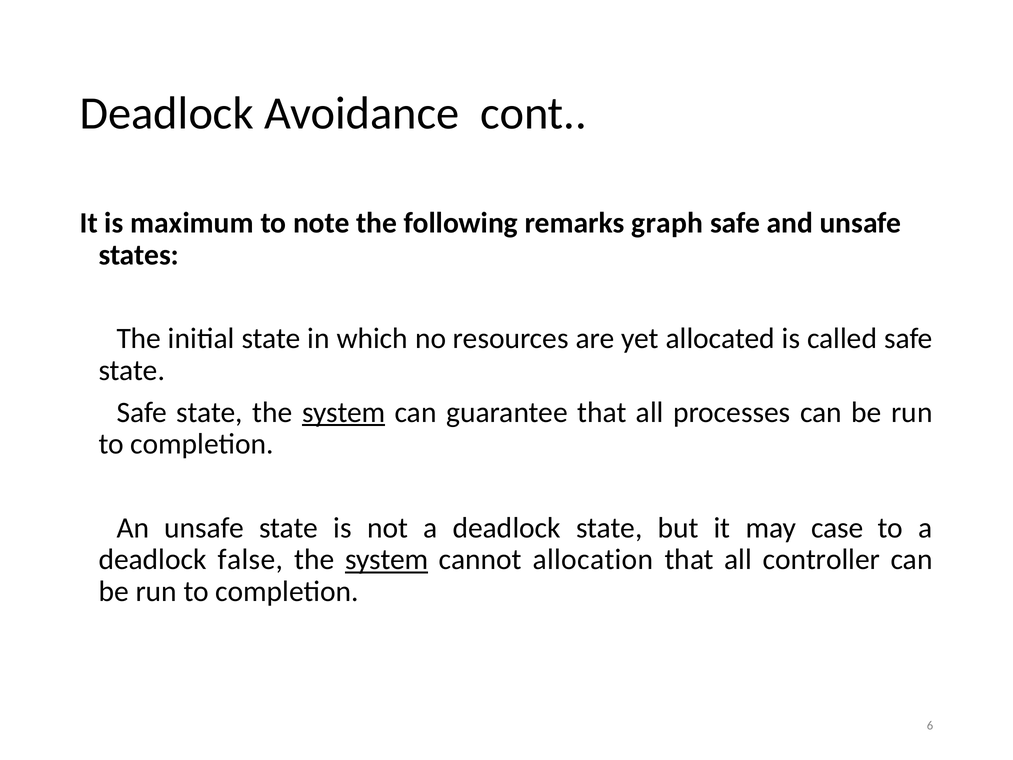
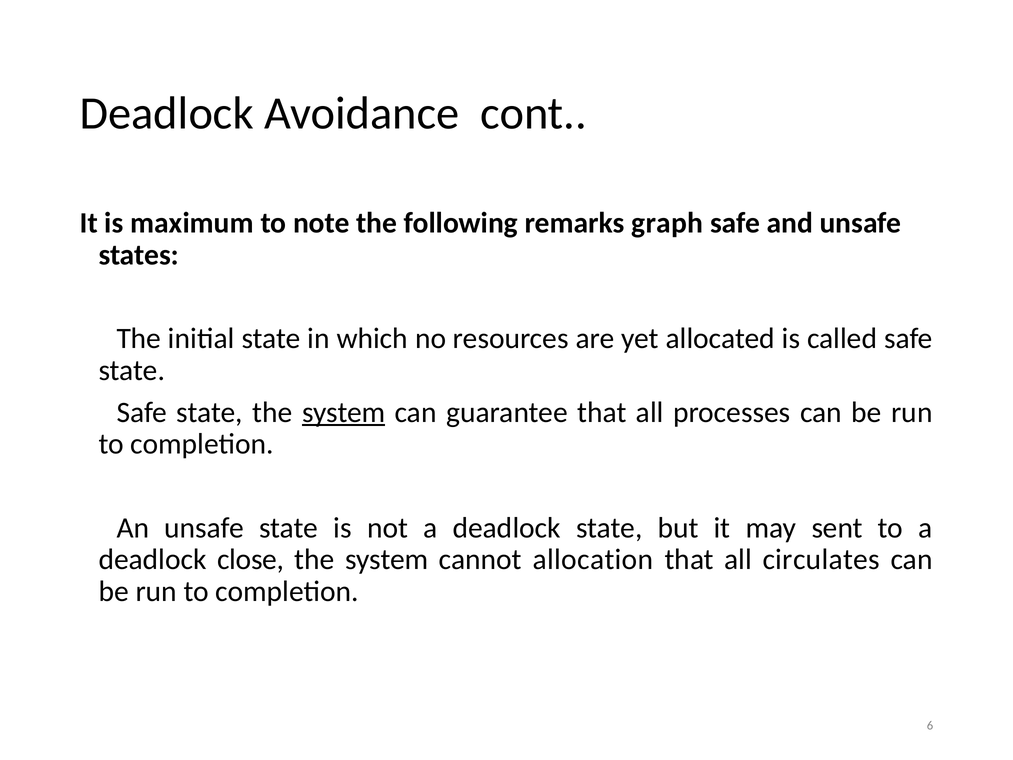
case: case -> sent (837, 528)
false: false -> close (251, 559)
system underline: present -> none (387, 559)
controller: controller -> circulates (821, 559)
